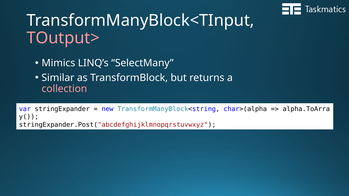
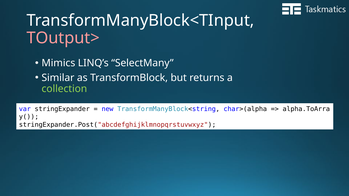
collection colour: pink -> light green (64, 89)
